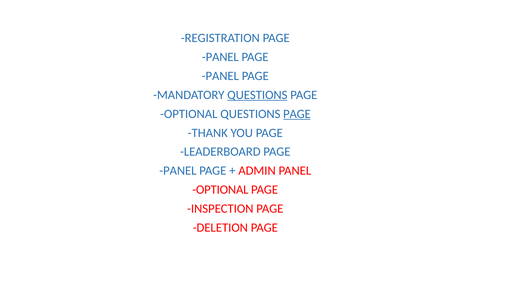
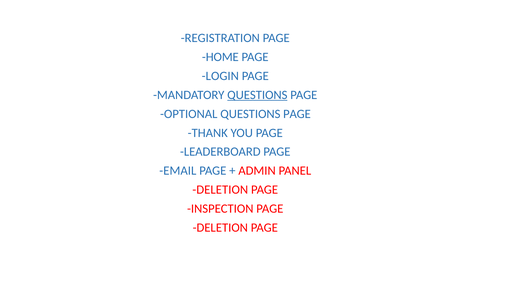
PANEL: PANEL -> HOME (220, 57)
PANEL: PANEL -> LOGIN (220, 76)
PAGE underline: present -> none (297, 114)
PANEL: PANEL -> EMAIL (178, 171)
OPTIONAL: OPTIONAL -> DELETION (220, 190)
